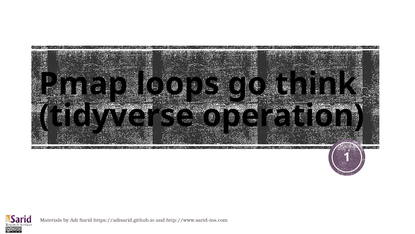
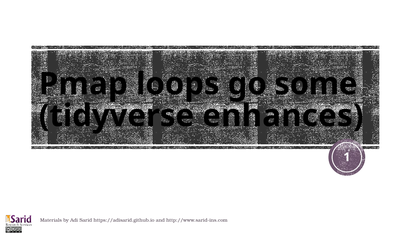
think: think -> some (316, 84)
operation: operation -> enhances (283, 116)
